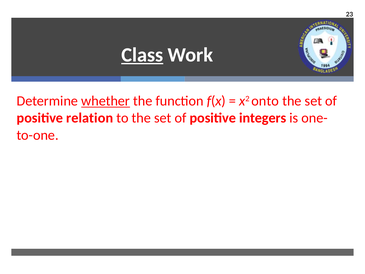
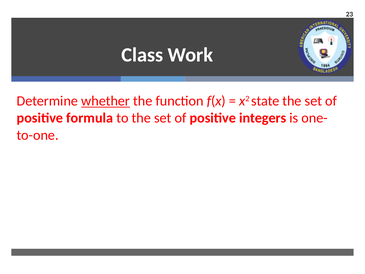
Class underline: present -> none (142, 55)
onto: onto -> state (265, 101)
relation: relation -> formula (90, 118)
